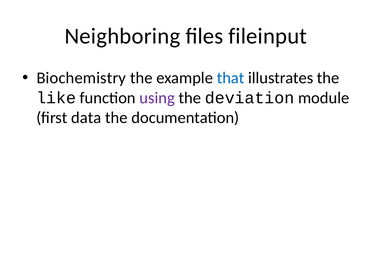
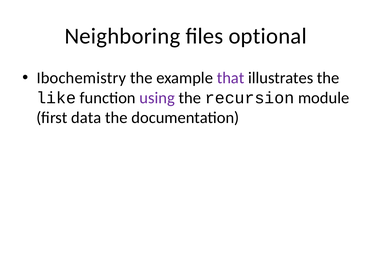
fileinput: fileinput -> optional (268, 36)
Biochemistry: Biochemistry -> Ibochemistry (81, 78)
that colour: blue -> purple (231, 78)
deviation: deviation -> recursion (250, 98)
